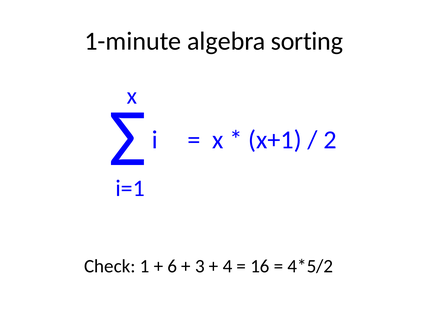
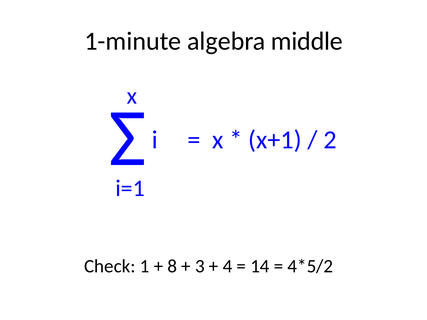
sorting: sorting -> middle (307, 41)
6: 6 -> 8 (172, 266)
16: 16 -> 14 (260, 266)
